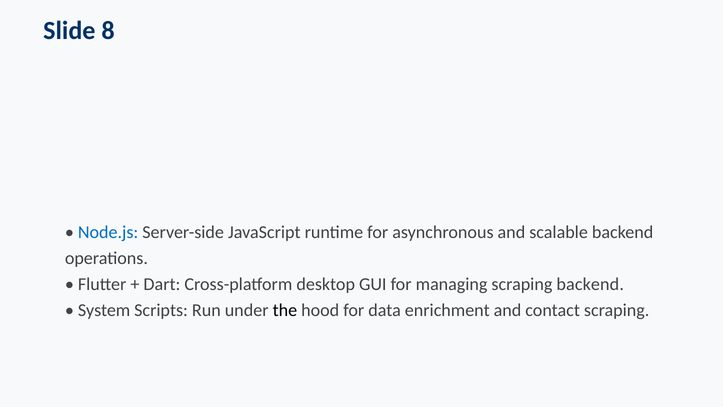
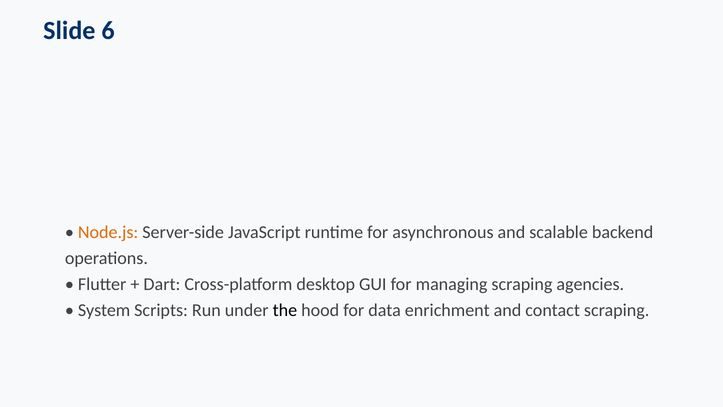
8: 8 -> 6 (108, 31)
Node.js colour: blue -> orange (108, 232)
scraping backend: backend -> agencies (590, 284)
